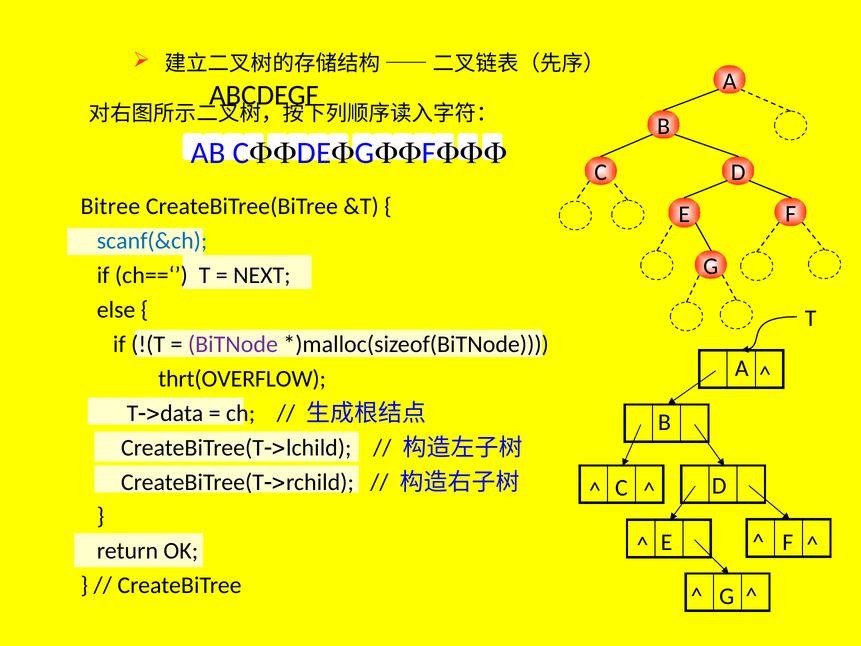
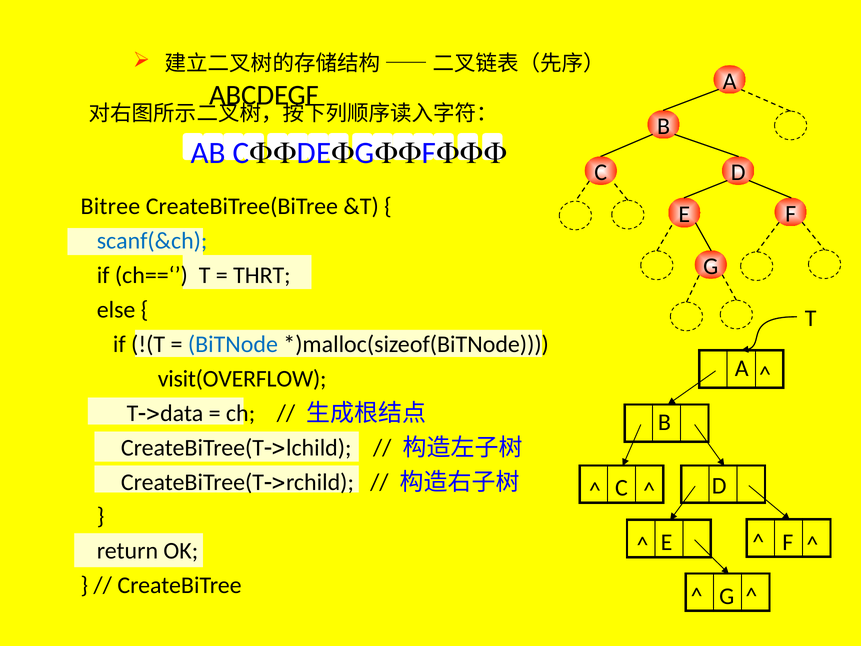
NEXT: NEXT -> THRT (262, 275)
BiTNode colour: purple -> blue (233, 344)
thrt(OVERFLOW: thrt(OVERFLOW -> visit(OVERFLOW (242, 379)
